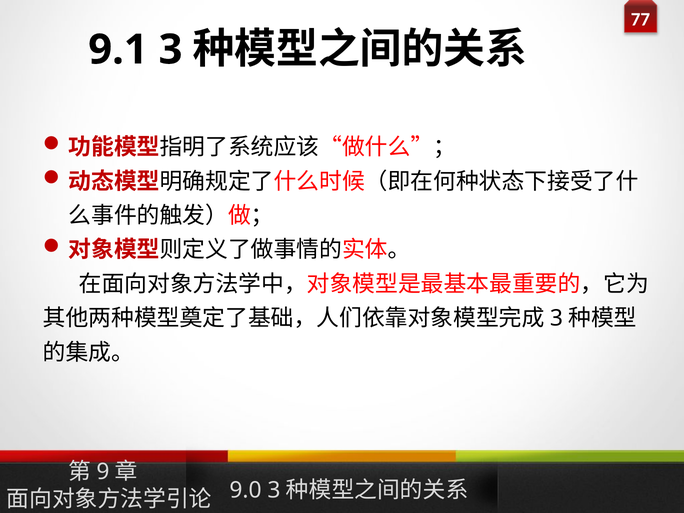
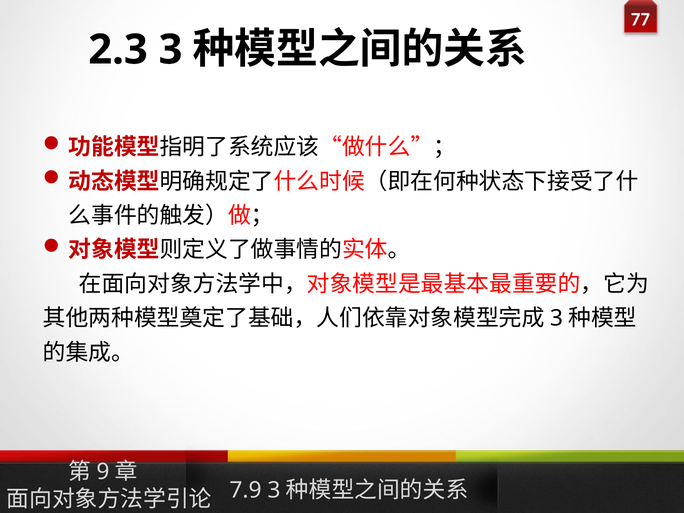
9.1: 9.1 -> 2.3 (118, 50)
9.0: 9.0 -> 7.9 (245, 490)
